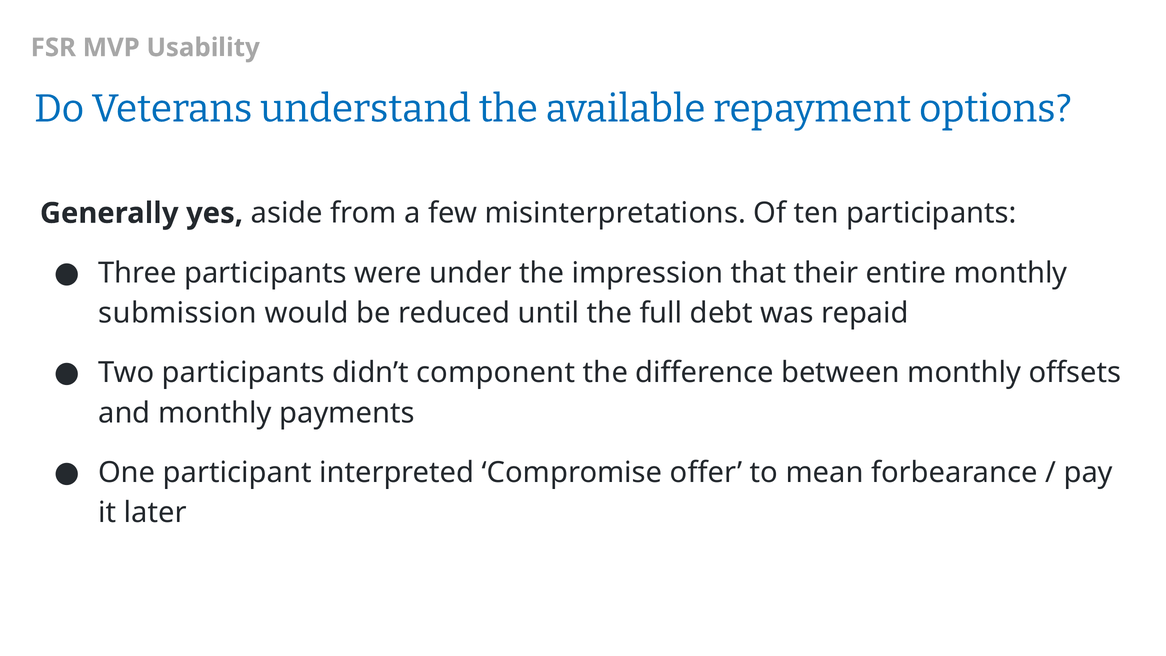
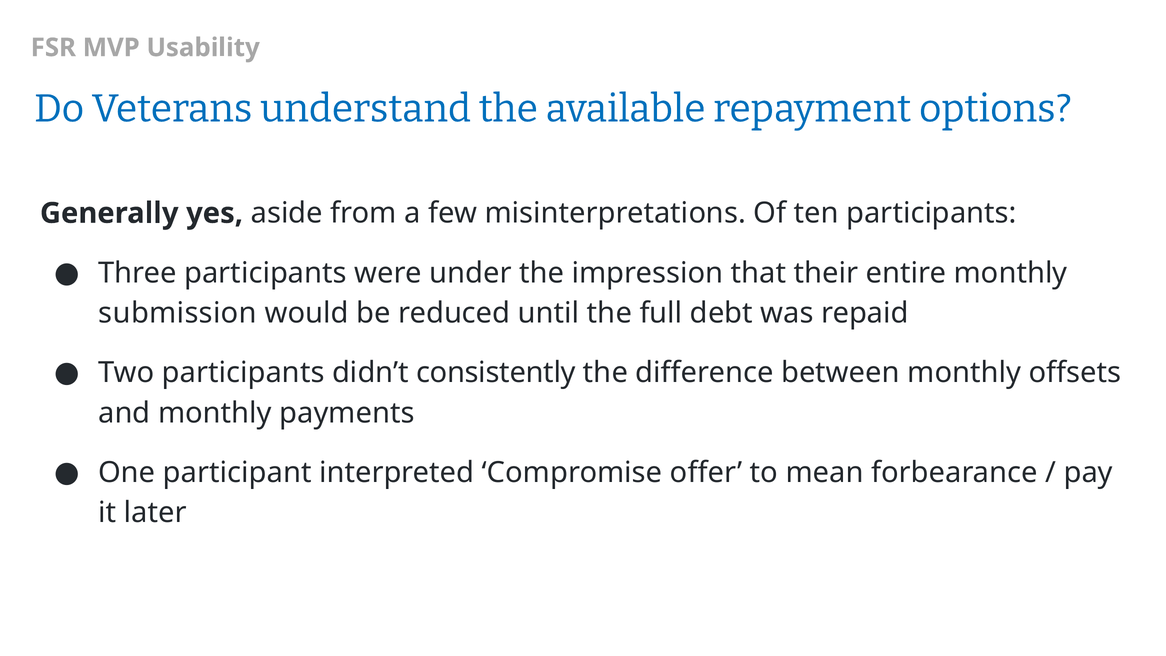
component: component -> consistently (496, 373)
